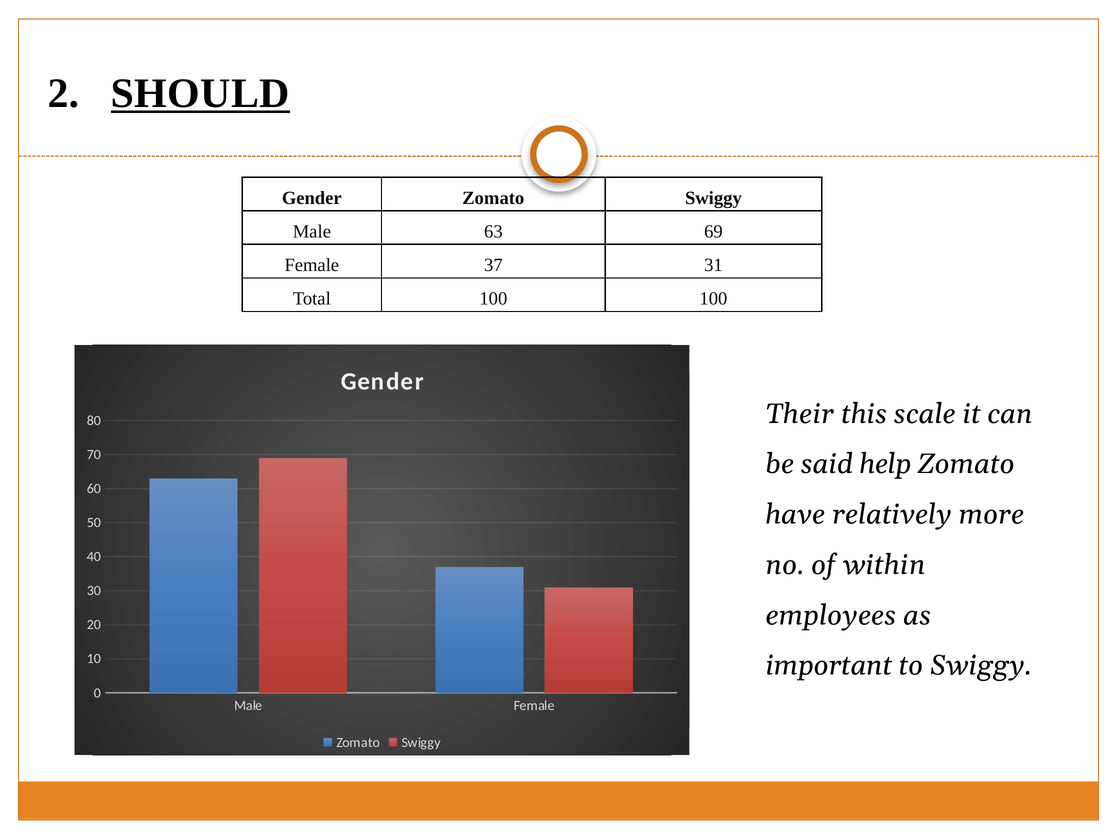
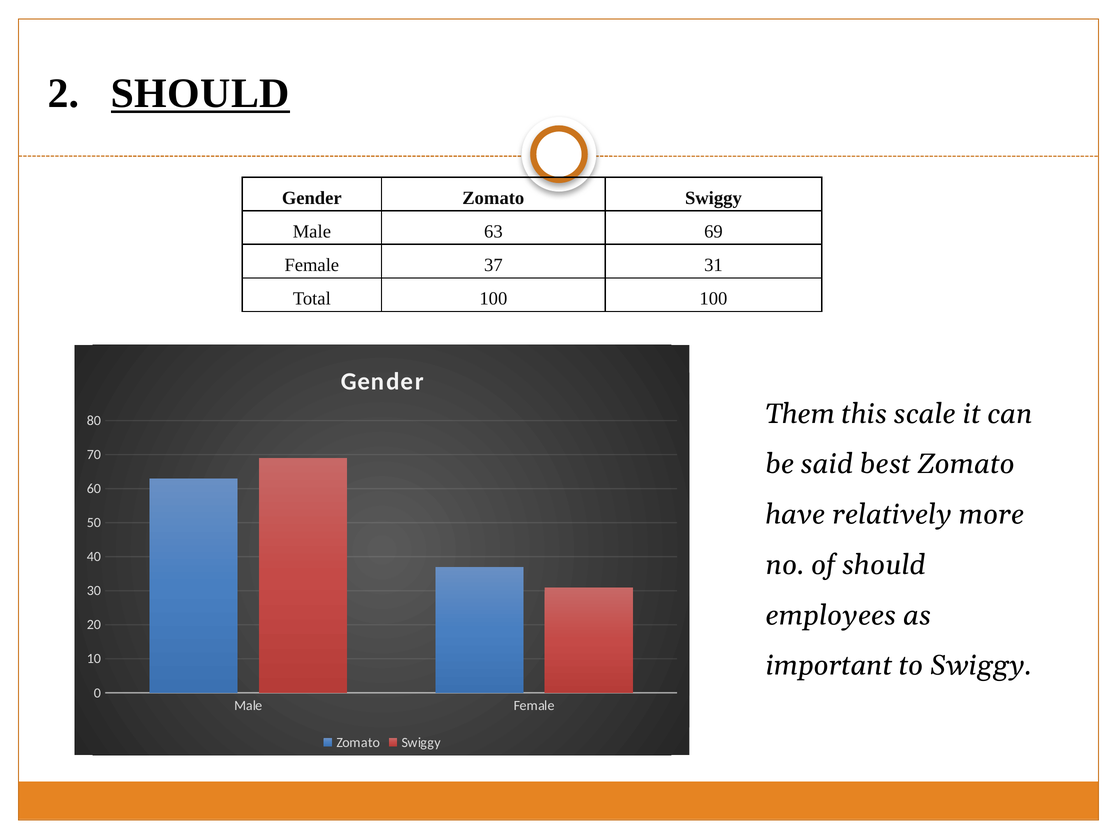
Their: Their -> Them (800, 414)
help: help -> best (886, 464)
of within: within -> should (884, 565)
